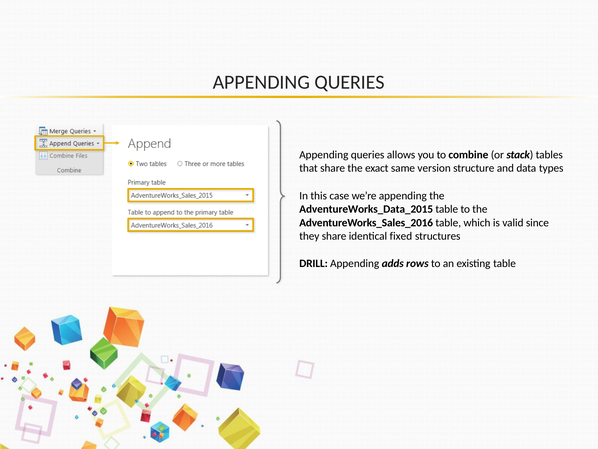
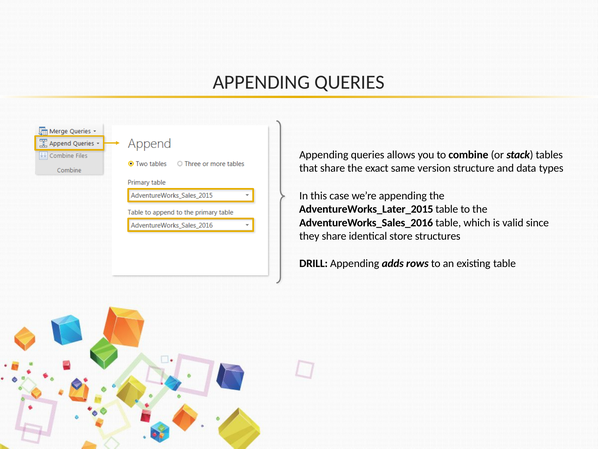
AdventureWorks_Data_2015: AdventureWorks_Data_2015 -> AdventureWorks_Later_2015 (366, 209)
fixed: fixed -> store (401, 236)
